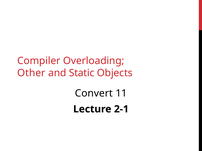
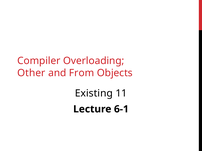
Static: Static -> From (82, 73)
Convert: Convert -> Existing (94, 94)
2-1: 2-1 -> 6-1 (121, 109)
